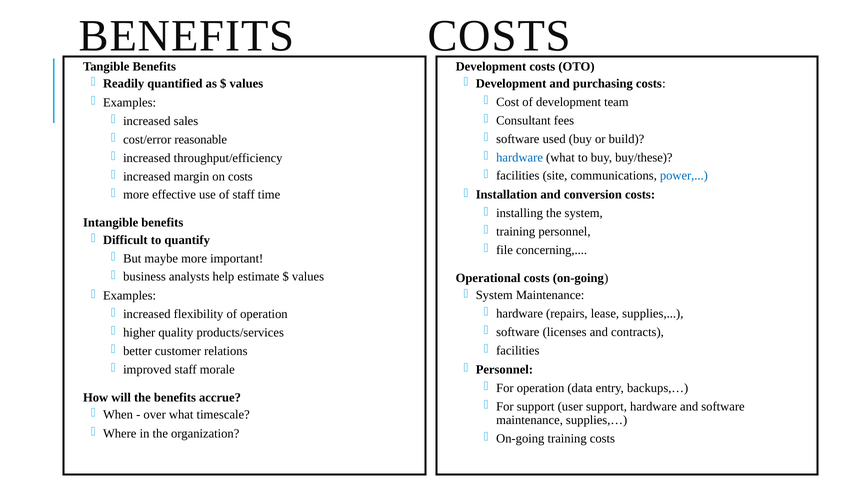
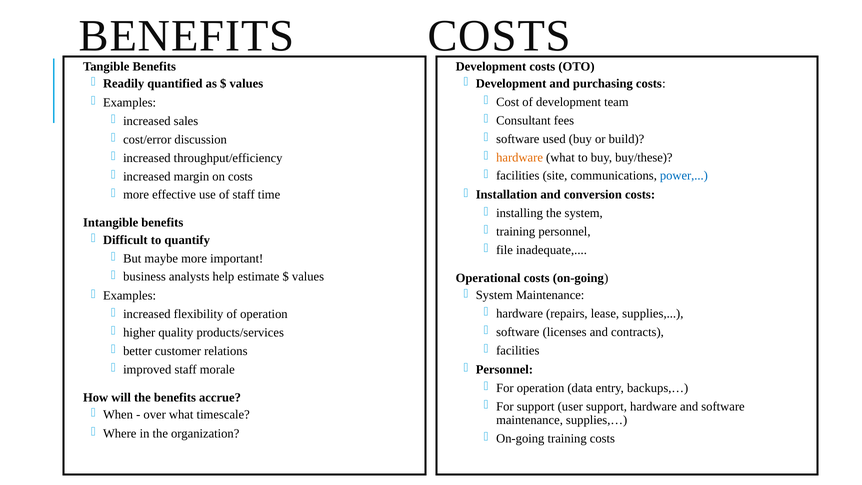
reasonable: reasonable -> discussion (201, 139)
hardware colour: blue -> orange (520, 157)
concerning: concerning -> inadequate (552, 250)
